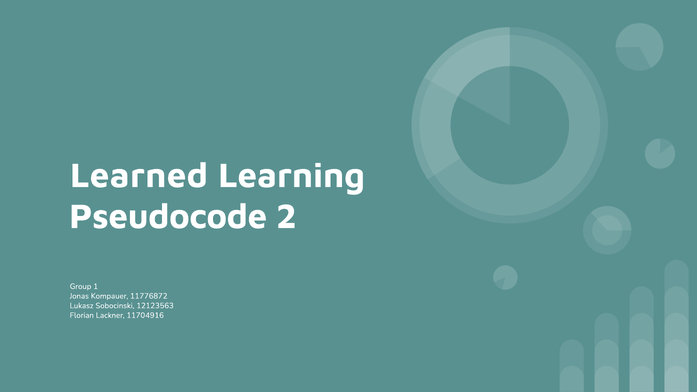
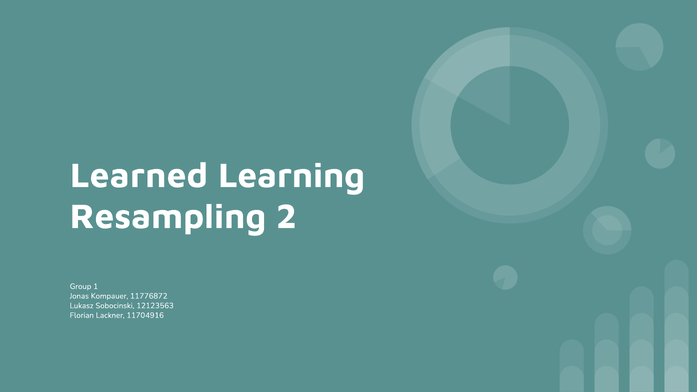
Pseudocode: Pseudocode -> Resampling (168, 217)
